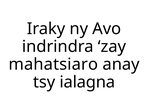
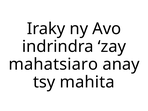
ialagna: ialagna -> mahita (87, 82)
